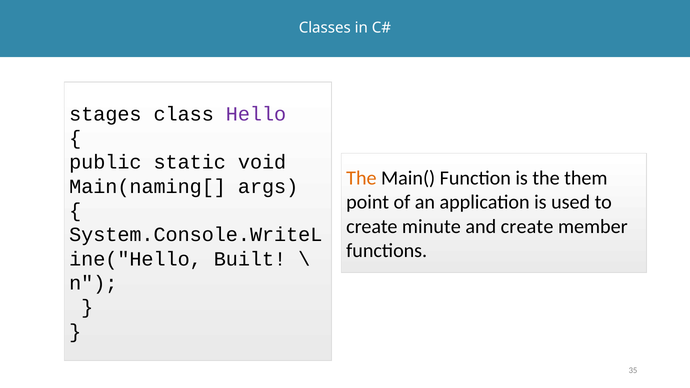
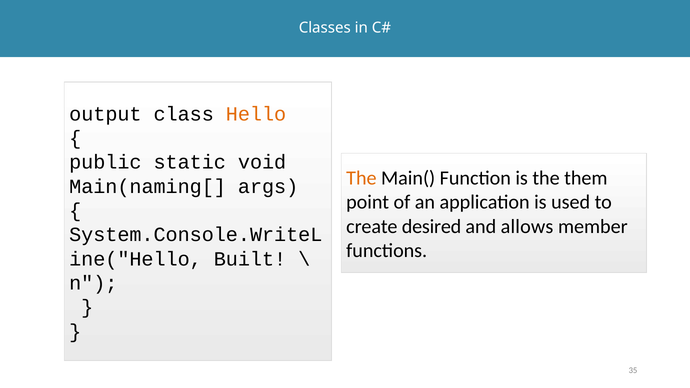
stages: stages -> output (105, 114)
Hello colour: purple -> orange (256, 114)
minute: minute -> desired (432, 226)
and create: create -> allows (527, 226)
